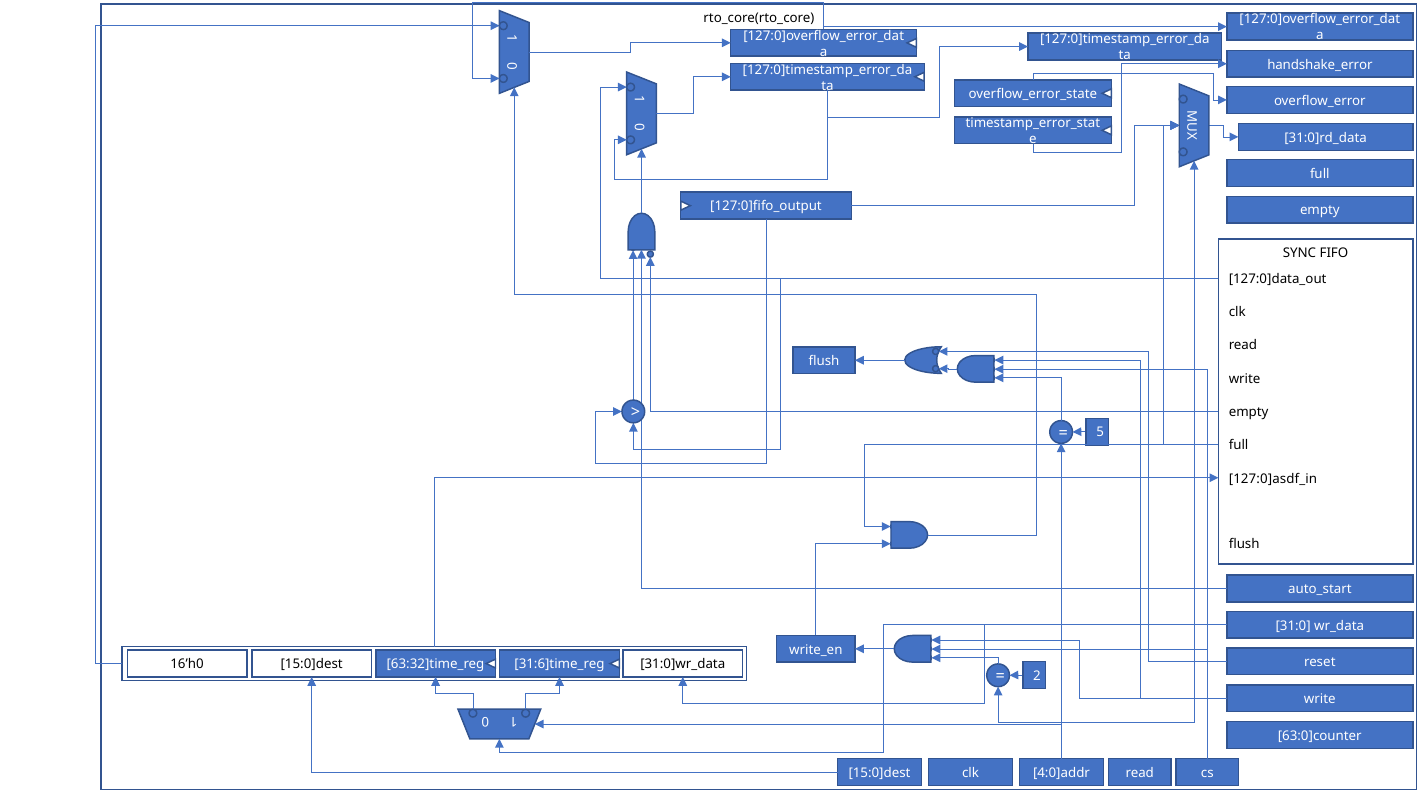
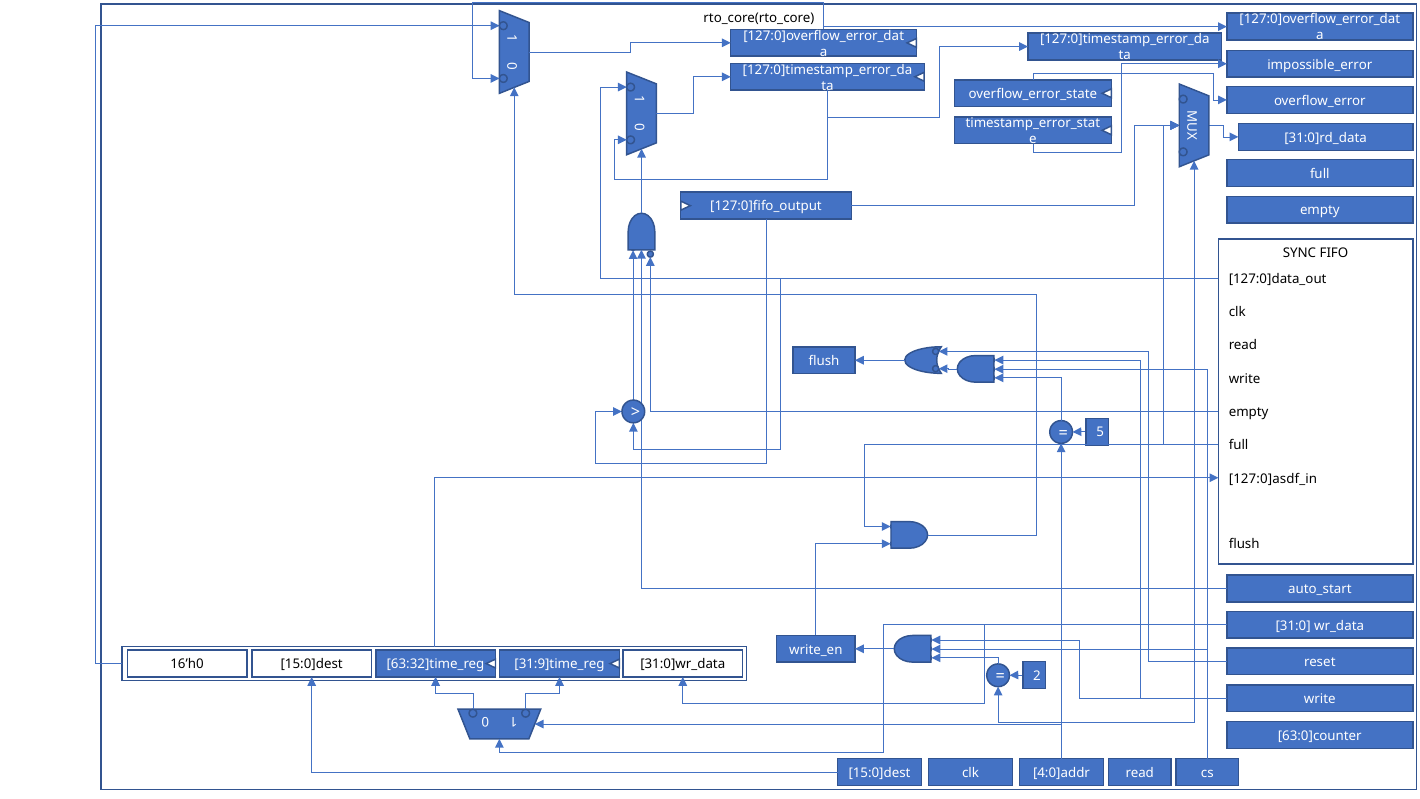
handshake_error: handshake_error -> impossible_error (1320, 65)
31:6]time_reg: 31:6]time_reg -> 31:9]time_reg (560, 664)
